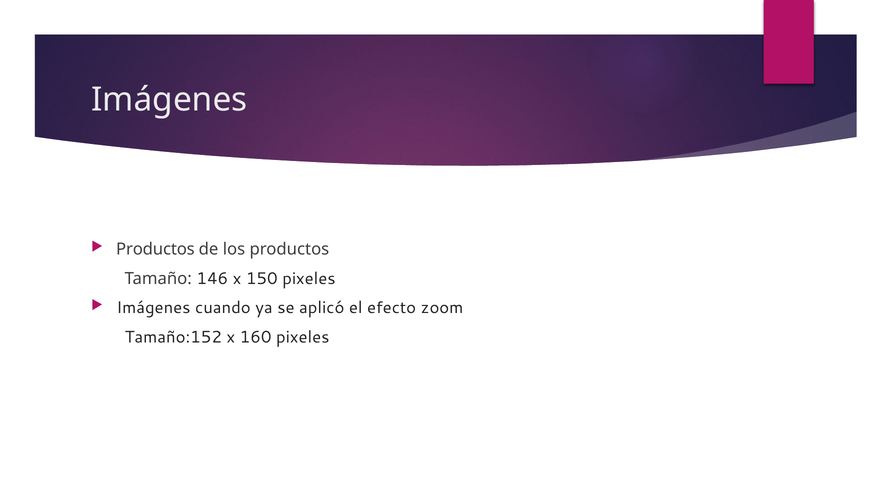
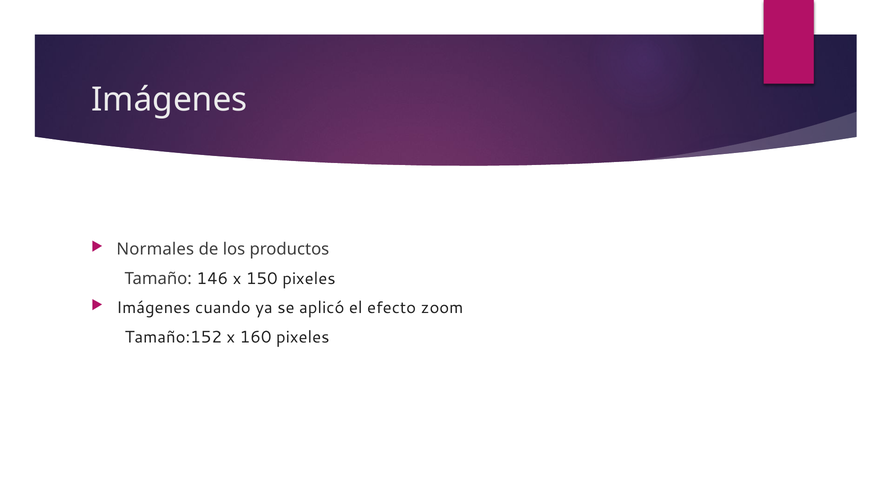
Productos: Productos -> Normales (155, 249)
